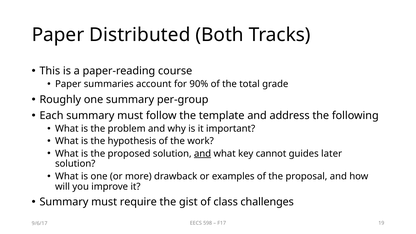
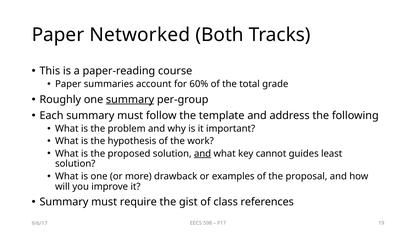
Distributed: Distributed -> Networked (140, 35)
90%: 90% -> 60% (199, 84)
summary underline: none -> present (130, 99)
later: later -> least (332, 154)
challenges: challenges -> references (267, 202)
